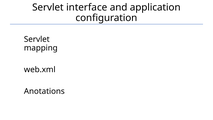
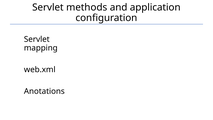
interface: interface -> methods (87, 7)
